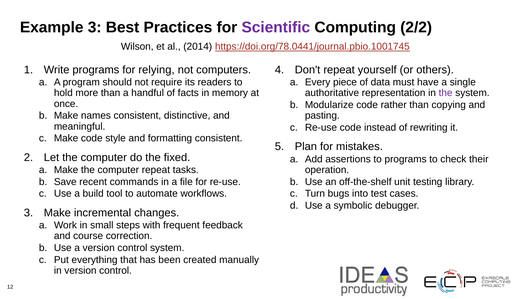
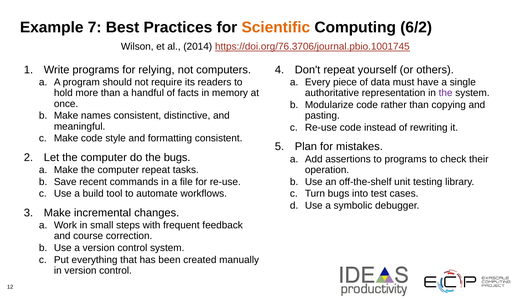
Example 3: 3 -> 7 (95, 27)
Scientific colour: purple -> orange (276, 27)
2/2: 2/2 -> 6/2 (416, 27)
https://doi.org/78.0441/journal.pbio.1001745: https://doi.org/78.0441/journal.pbio.1001745 -> https://doi.org/76.3706/journal.pbio.1001745 (312, 46)
the fixed: fixed -> bugs (177, 157)
